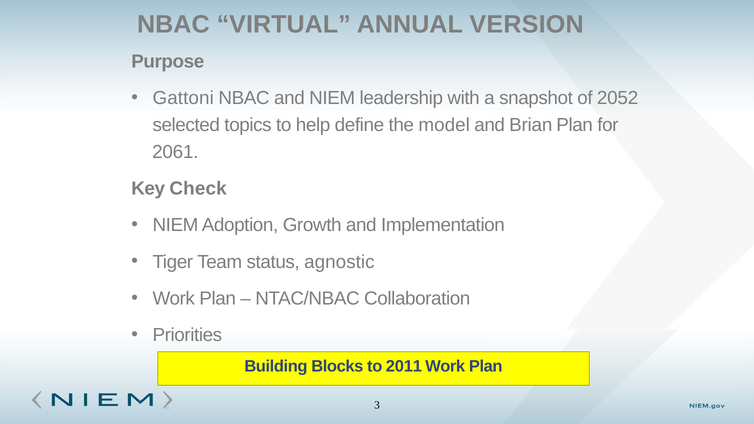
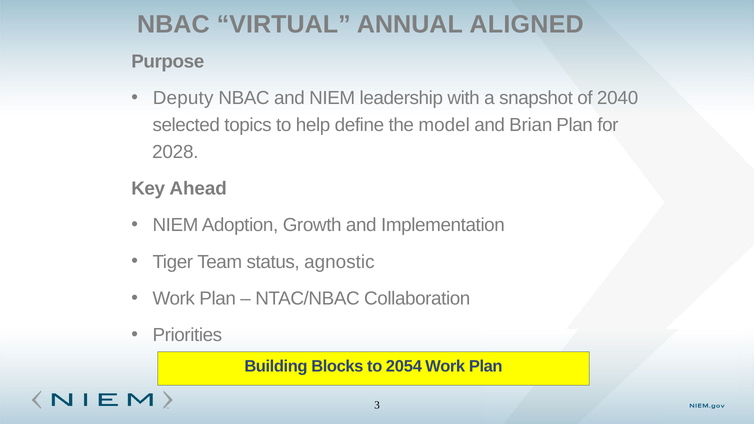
VERSION: VERSION -> ALIGNED (527, 24)
Gattoni: Gattoni -> Deputy (183, 98)
2052: 2052 -> 2040 (618, 98)
2061: 2061 -> 2028 (175, 152)
Check: Check -> Ahead (198, 189)
2011: 2011 -> 2054 (404, 366)
